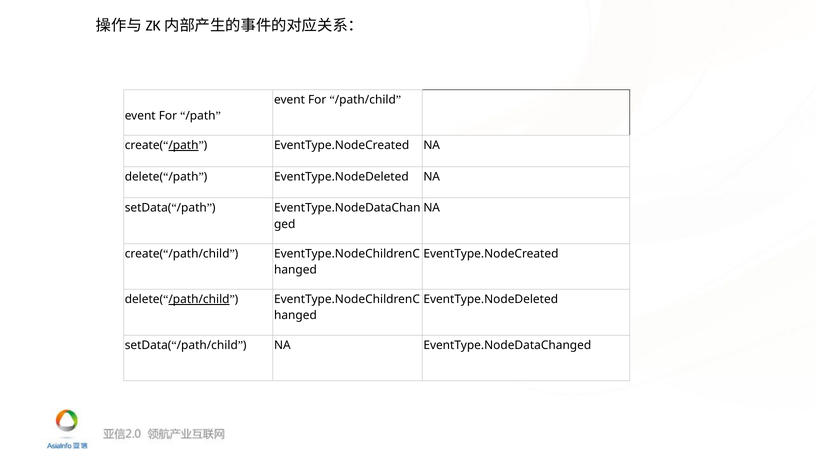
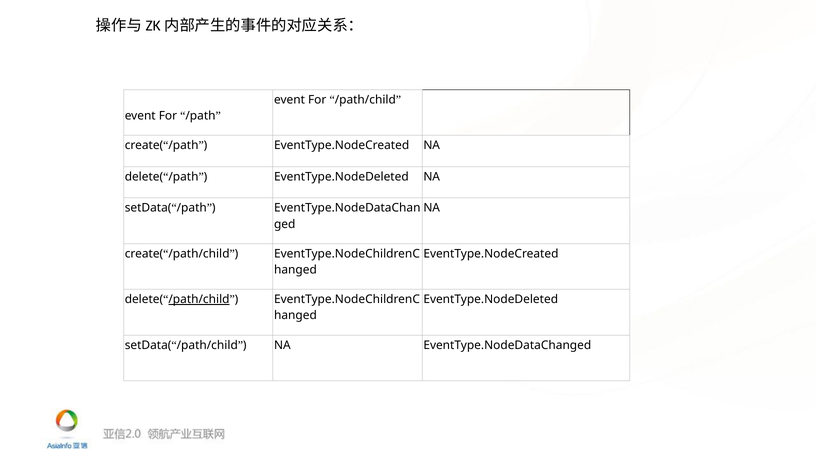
/path underline: present -> none (183, 145)
